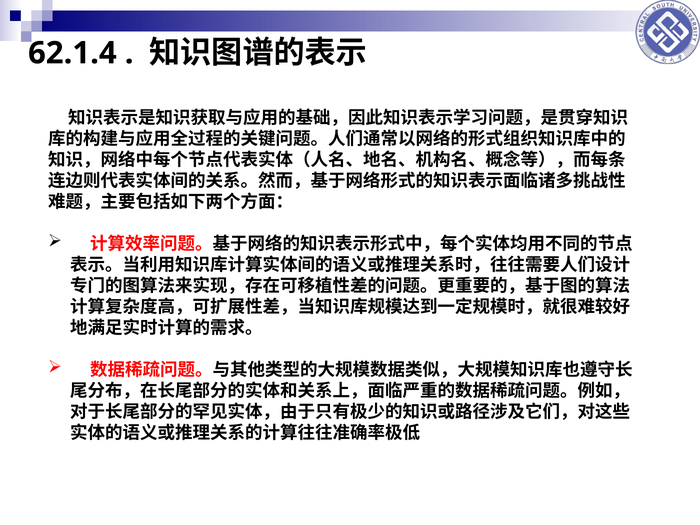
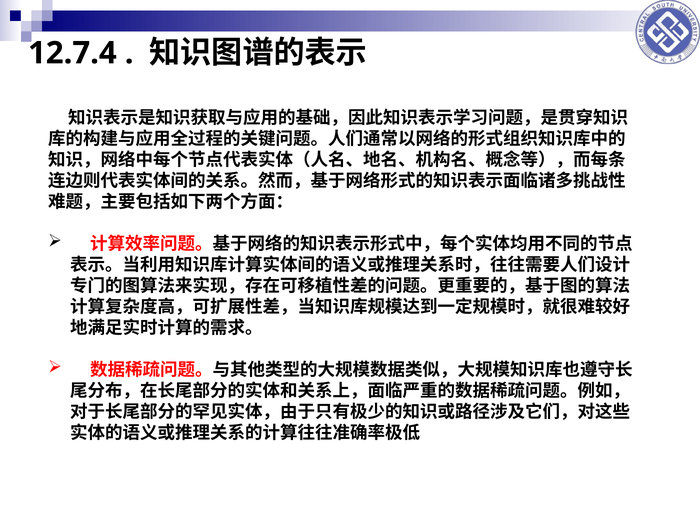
62.1.4: 62.1.4 -> 12.7.4 (72, 53)
